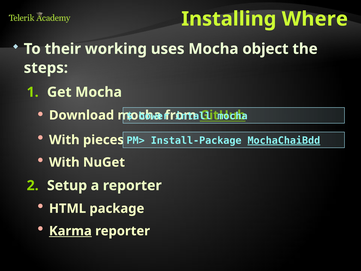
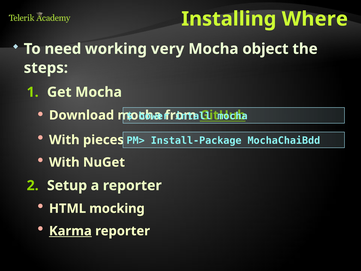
their: their -> need (63, 49)
uses: uses -> very (168, 49)
MochaChaiBdd underline: present -> none (284, 140)
package: package -> mocking (117, 208)
